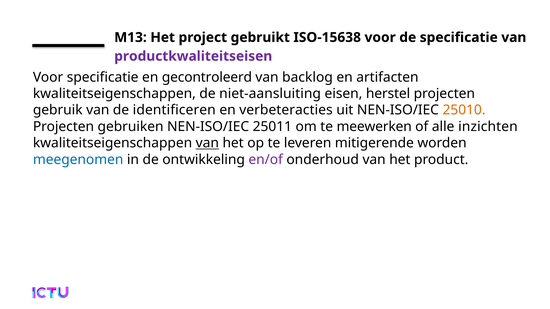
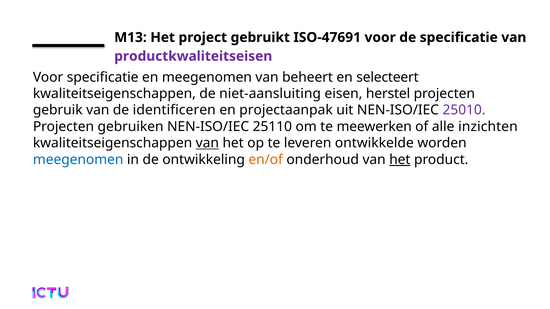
ISO-15638: ISO-15638 -> ISO-47691 (327, 37)
en gecontroleerd: gecontroleerd -> meegenomen (207, 77)
backlog: backlog -> beheert (308, 77)
artifacten: artifacten -> selecteert (387, 77)
verbeteracties: verbeteracties -> projectaanpak (286, 110)
25010 colour: orange -> purple (464, 110)
25011: 25011 -> 25110 (272, 127)
mitigerende: mitigerende -> ontwikkelde (374, 143)
en/of colour: purple -> orange (266, 160)
het underline: none -> present (400, 160)
